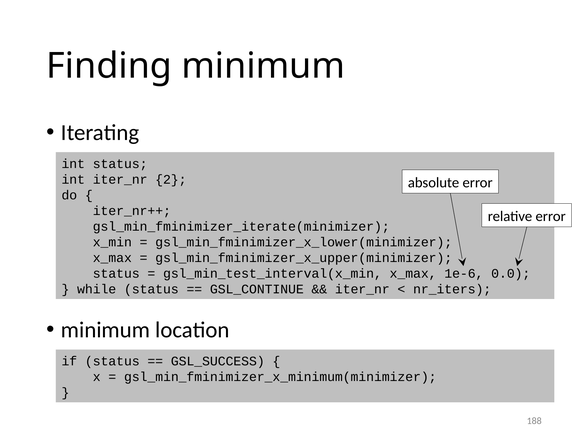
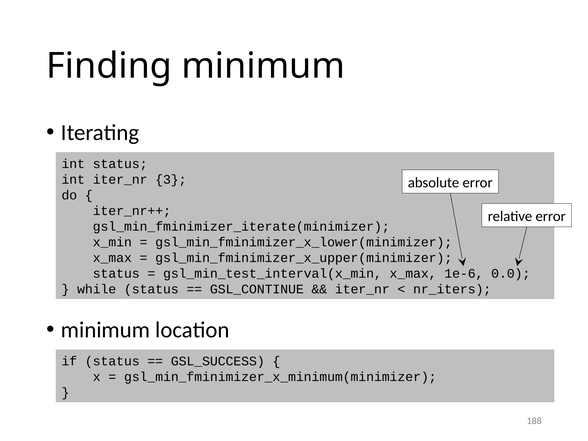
2: 2 -> 3 (171, 179)
